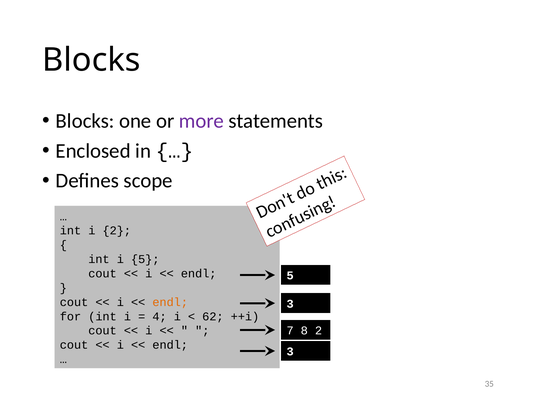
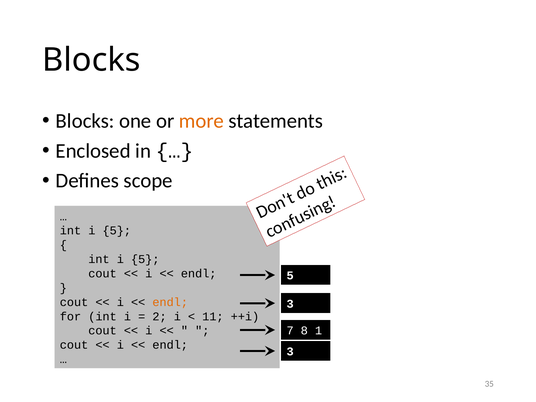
more colour: purple -> orange (201, 121)
2: 2 -> 5 (117, 231)
4: 4 -> 2 (160, 316)
62: 62 -> 11 (213, 316)
8 2: 2 -> 1 (319, 331)
